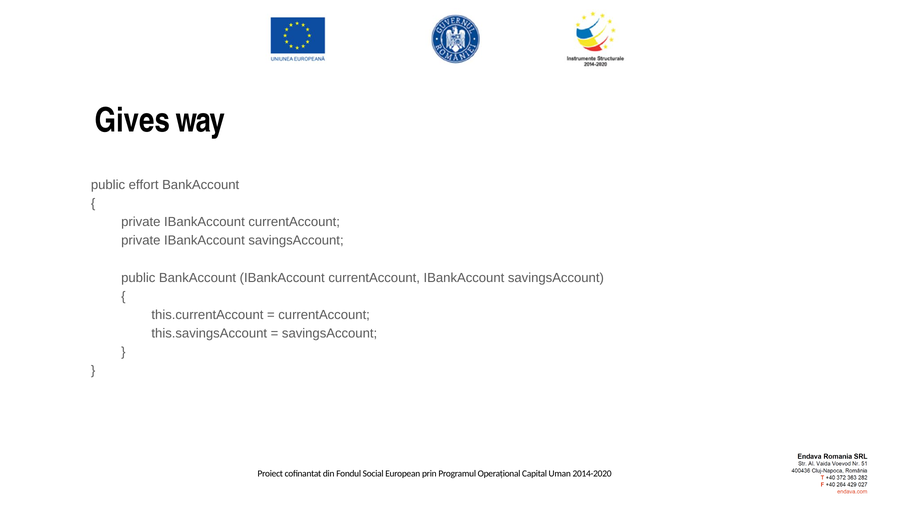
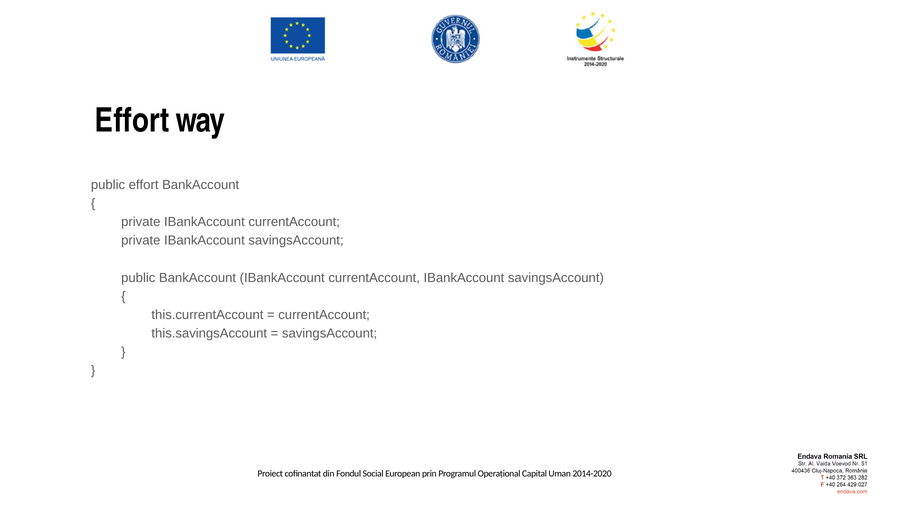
Gives: Gives -> Effort (132, 120)
